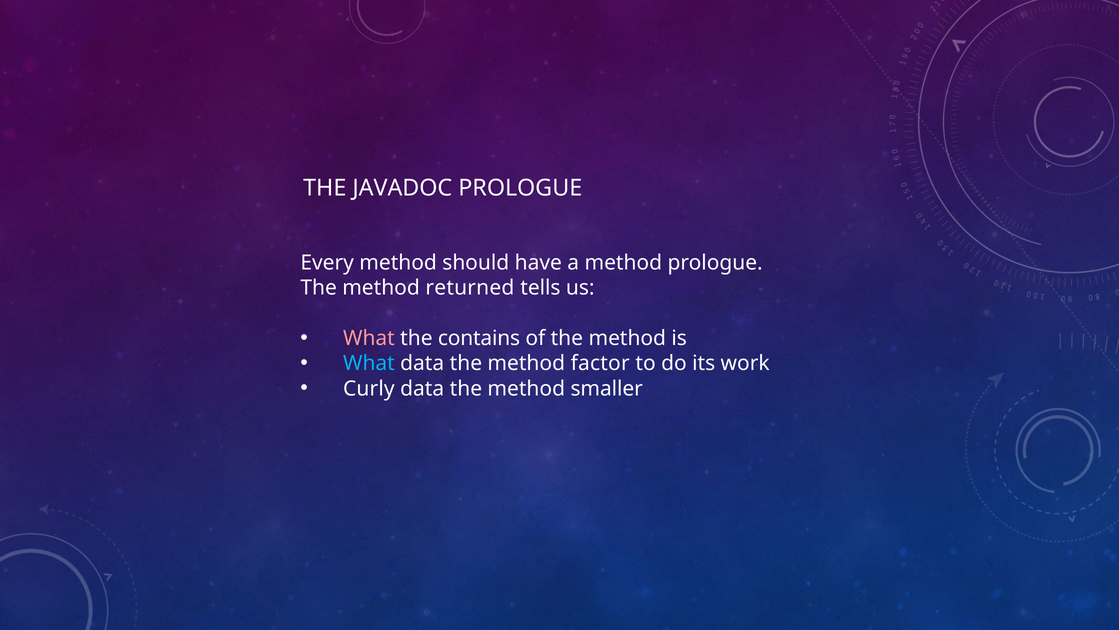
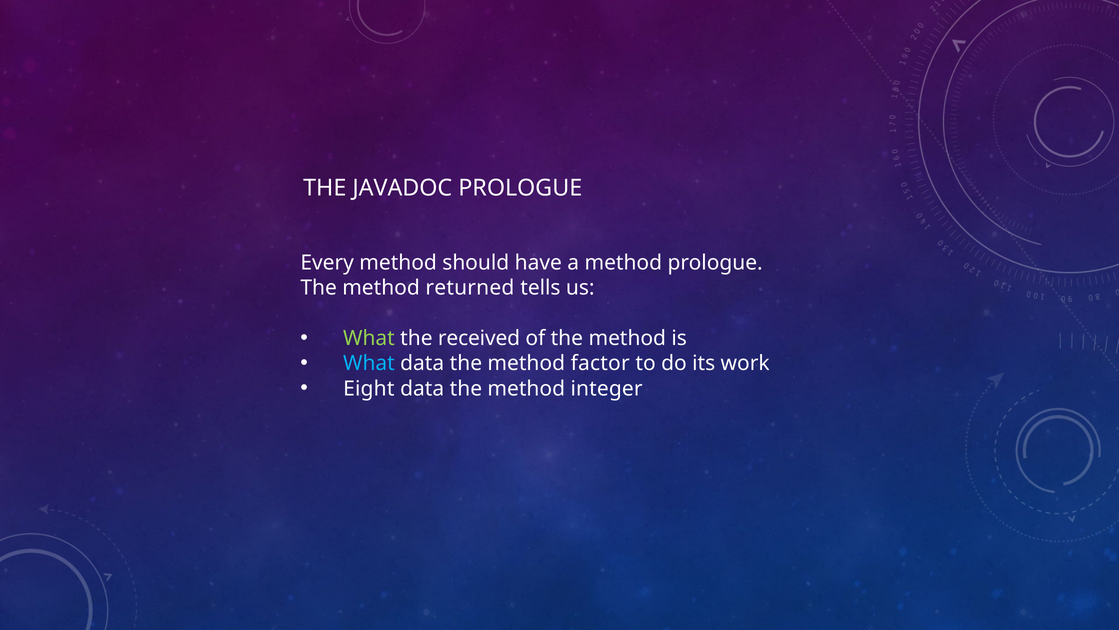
What colour: pink -> light green (369, 338)
contains: contains -> received (479, 338)
Curly: Curly -> Eight (369, 388)
smaller: smaller -> integer (607, 388)
